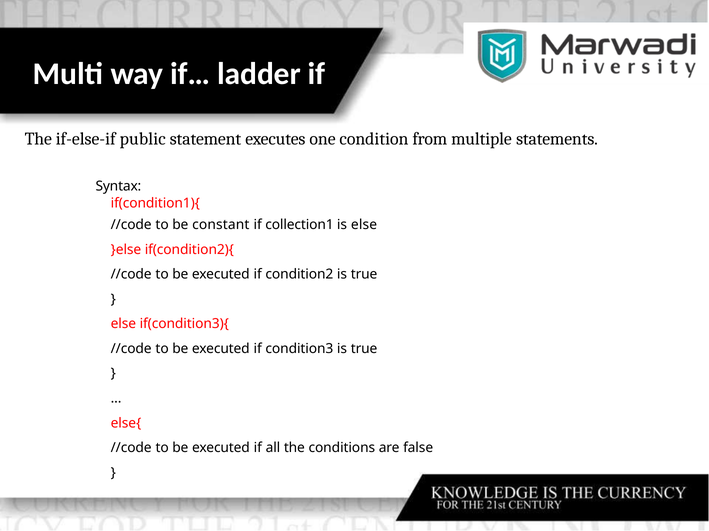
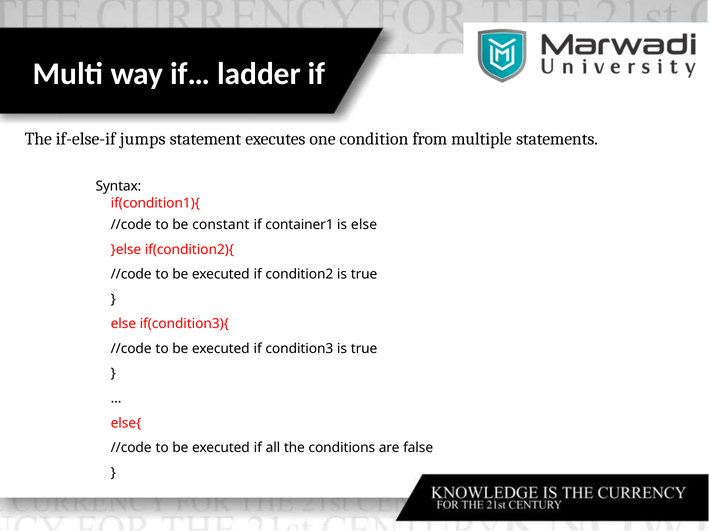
public: public -> jumps (143, 139)
collection1: collection1 -> container1 (299, 225)
